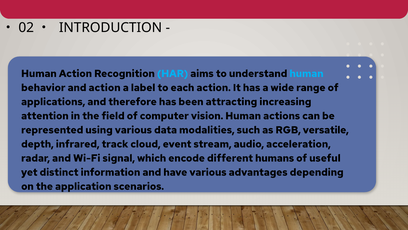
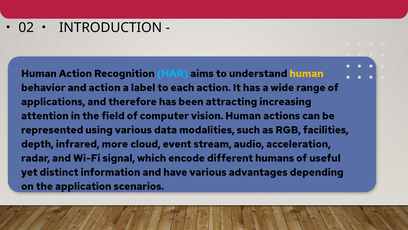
human colour: light blue -> yellow (306, 73)
versatile: versatile -> facilities (326, 130)
track: track -> more (115, 144)
